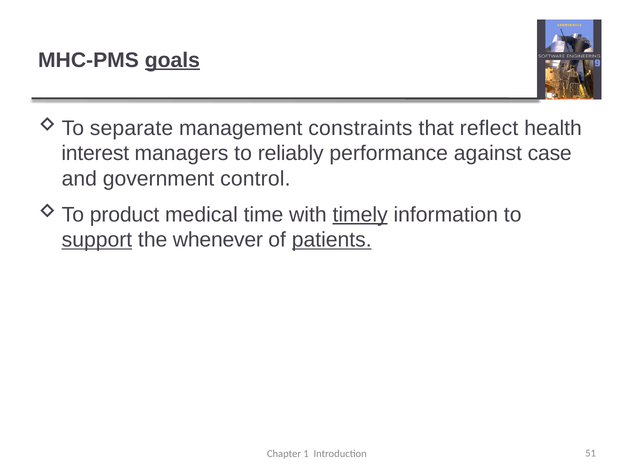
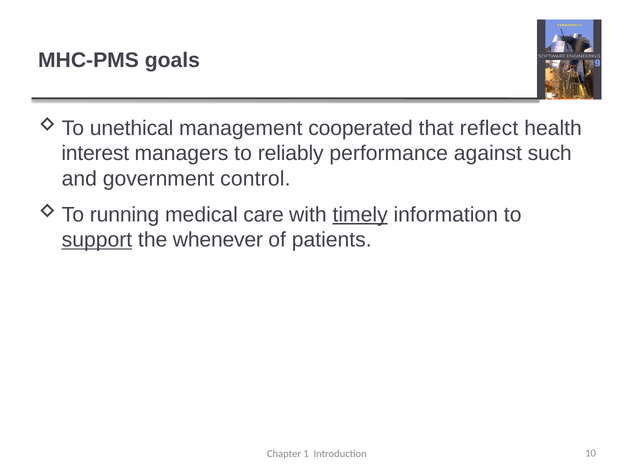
goals underline: present -> none (172, 60)
separate: separate -> unethical (132, 128)
constraints: constraints -> cooperated (361, 128)
case: case -> such (550, 154)
product: product -> running (125, 215)
time: time -> care (264, 215)
patients underline: present -> none (332, 240)
51: 51 -> 10 (591, 454)
